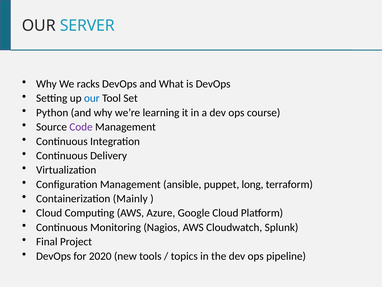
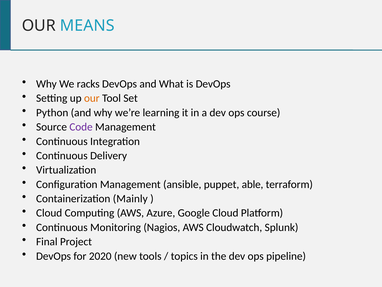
SERVER: SERVER -> MEANS (87, 26)
our colour: blue -> orange (92, 98)
long: long -> able (253, 184)
